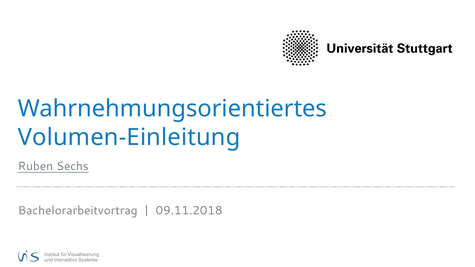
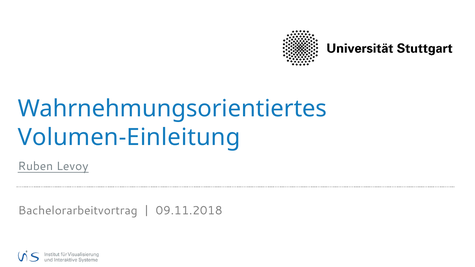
Sechs: Sechs -> Levoy (72, 166)
